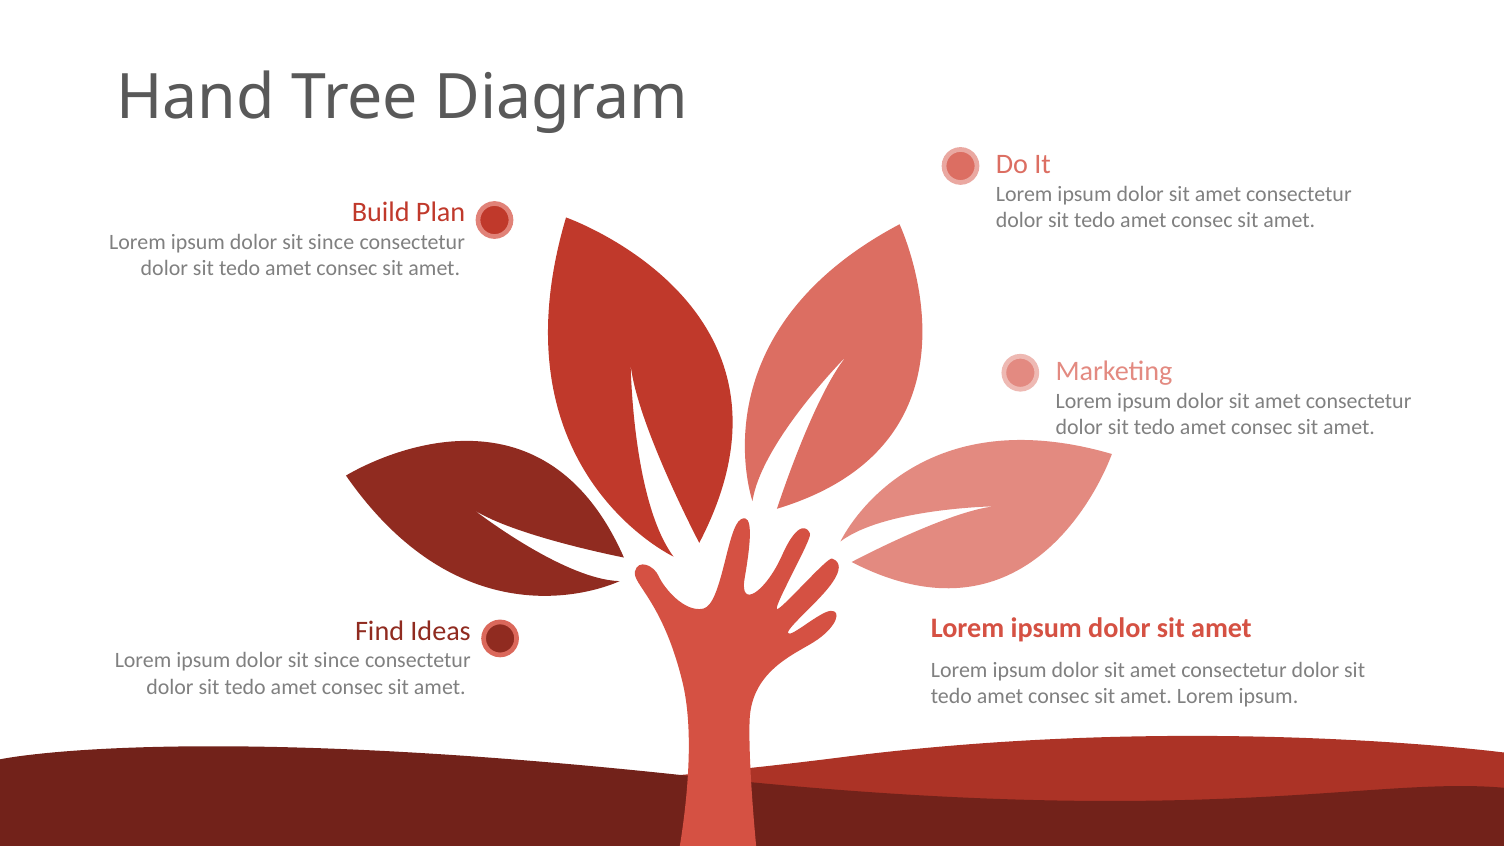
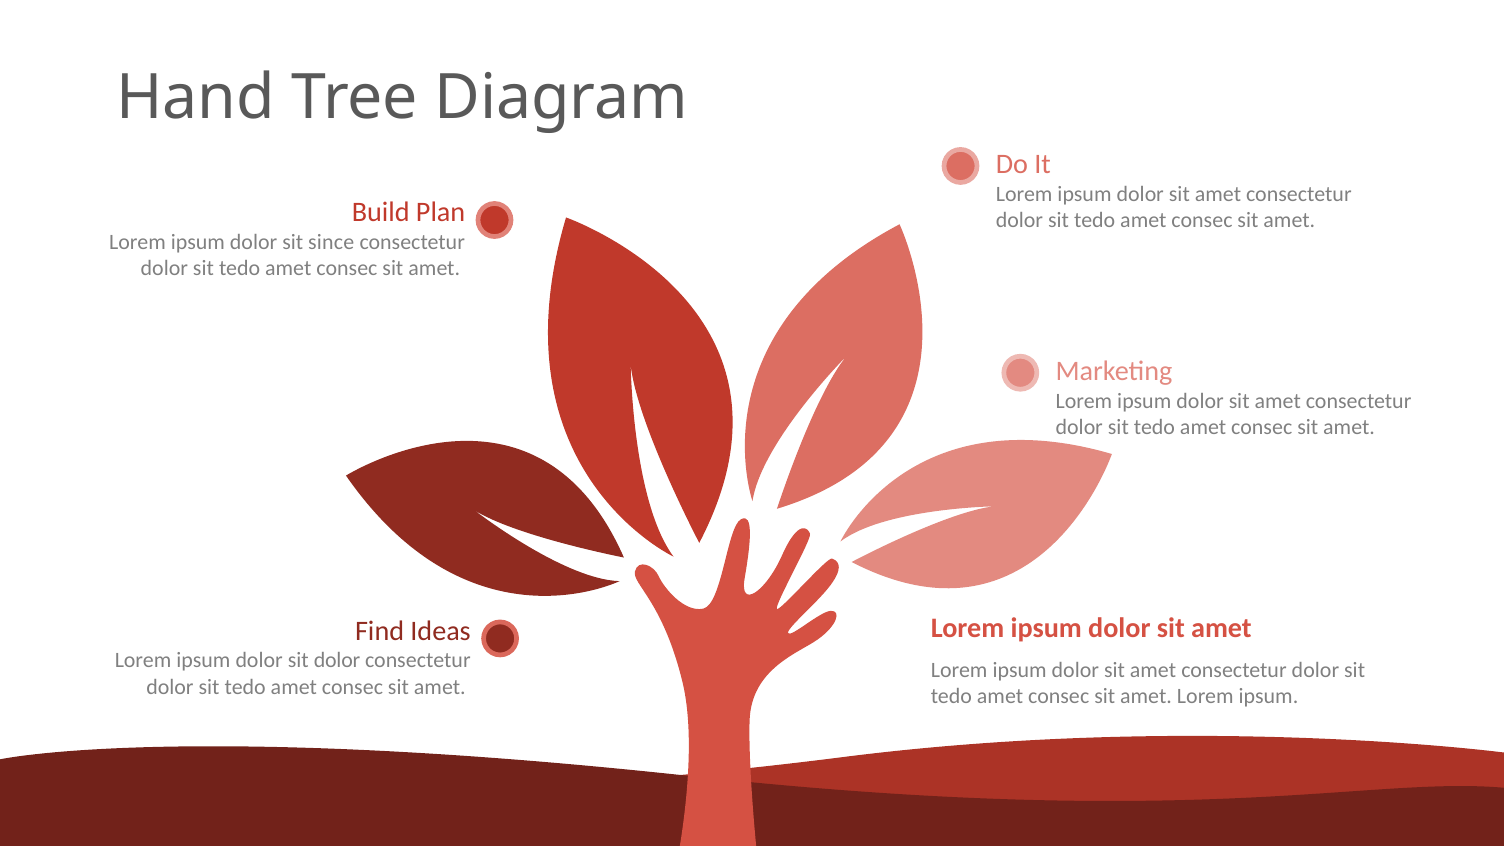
since: since -> dolor (337, 660)
